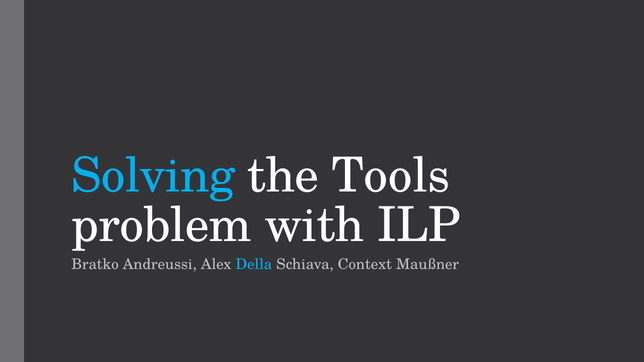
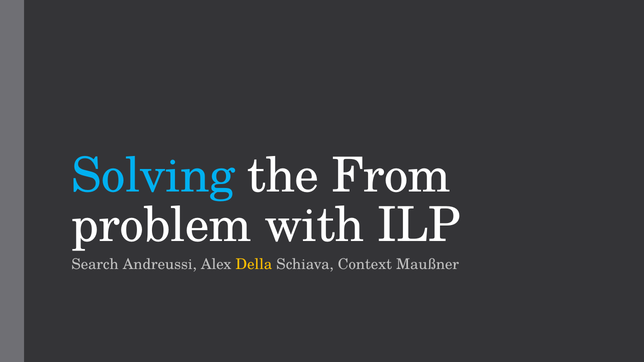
Tools: Tools -> From (391, 176)
Bratko: Bratko -> Search (95, 265)
Della colour: light blue -> yellow (254, 265)
